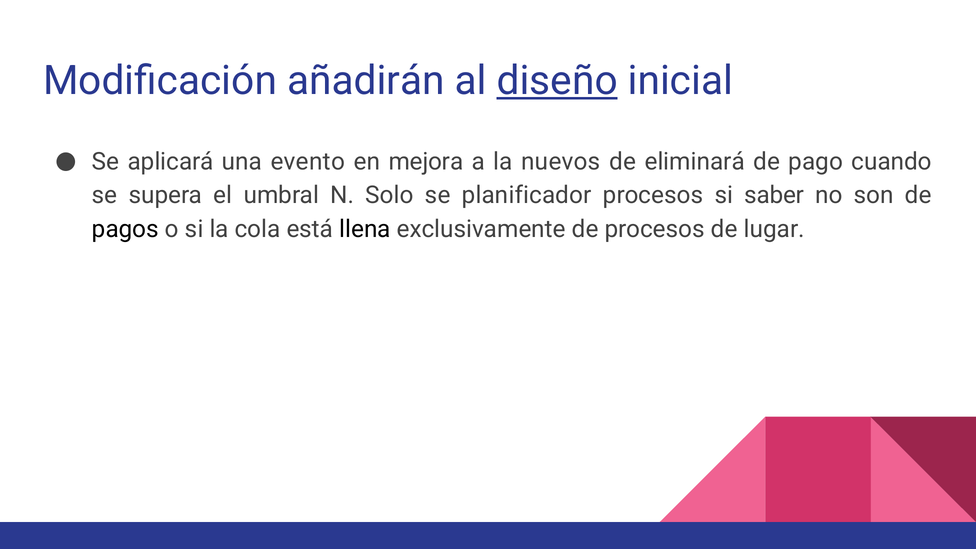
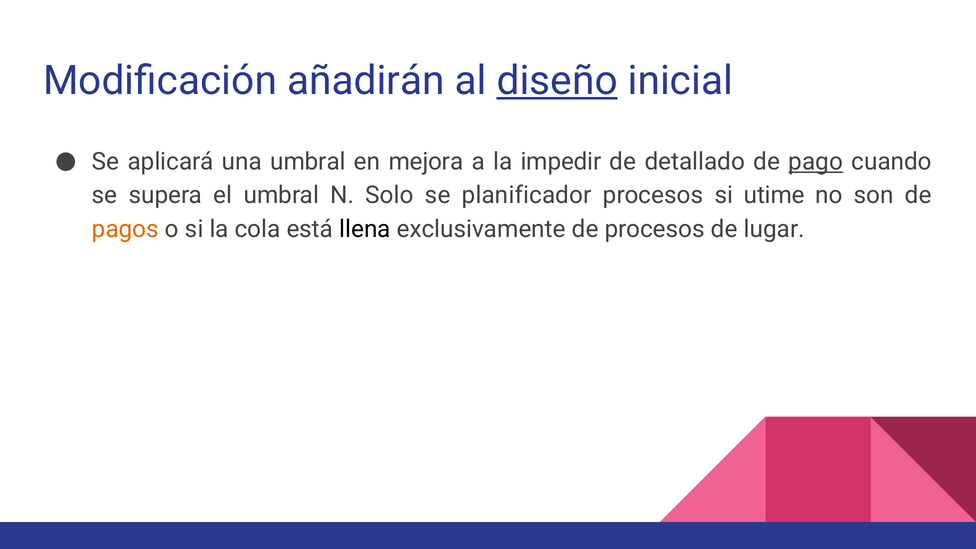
una evento: evento -> umbral (308, 162)
nuevos: nuevos -> impedir (561, 162)
eliminará: eliminará -> detallado (695, 162)
pago underline: none -> present (816, 162)
saber: saber -> utime (774, 195)
pagos colour: black -> orange (125, 229)
